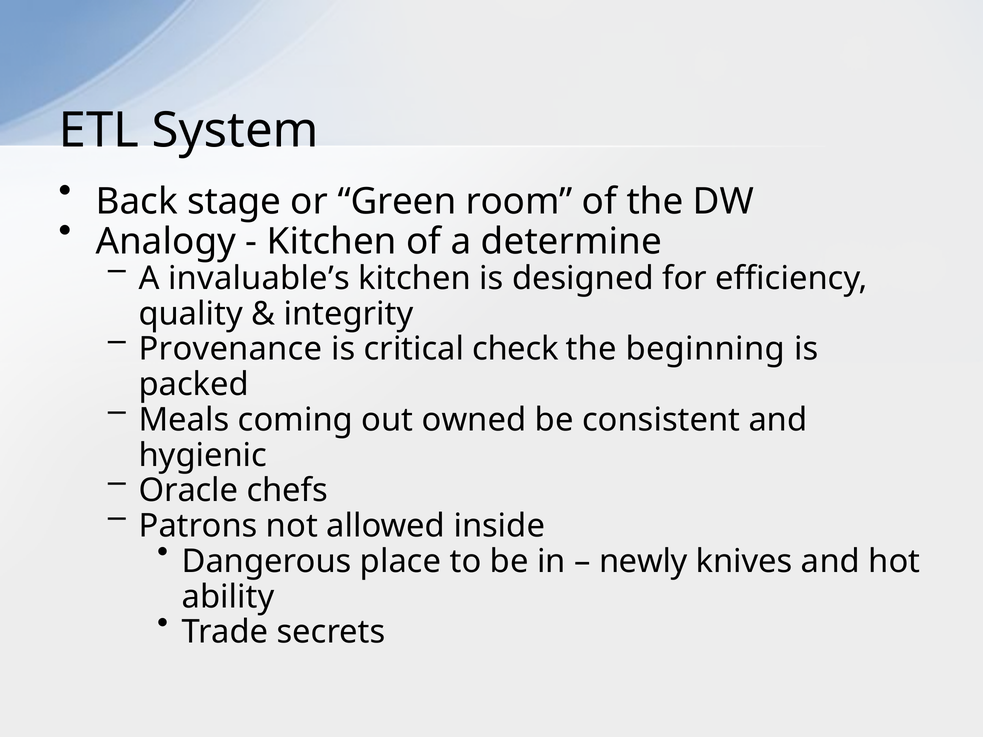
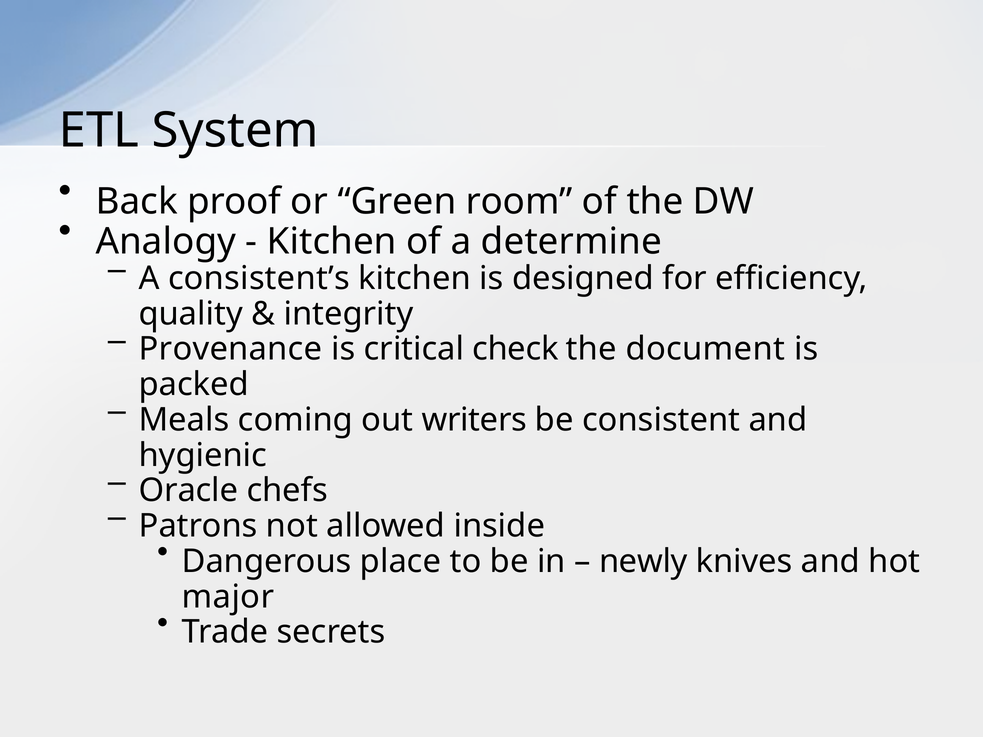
stage: stage -> proof (234, 202)
invaluable’s: invaluable’s -> consistent’s (259, 279)
beginning: beginning -> document (705, 349)
owned: owned -> writers (474, 420)
ability: ability -> major (228, 597)
